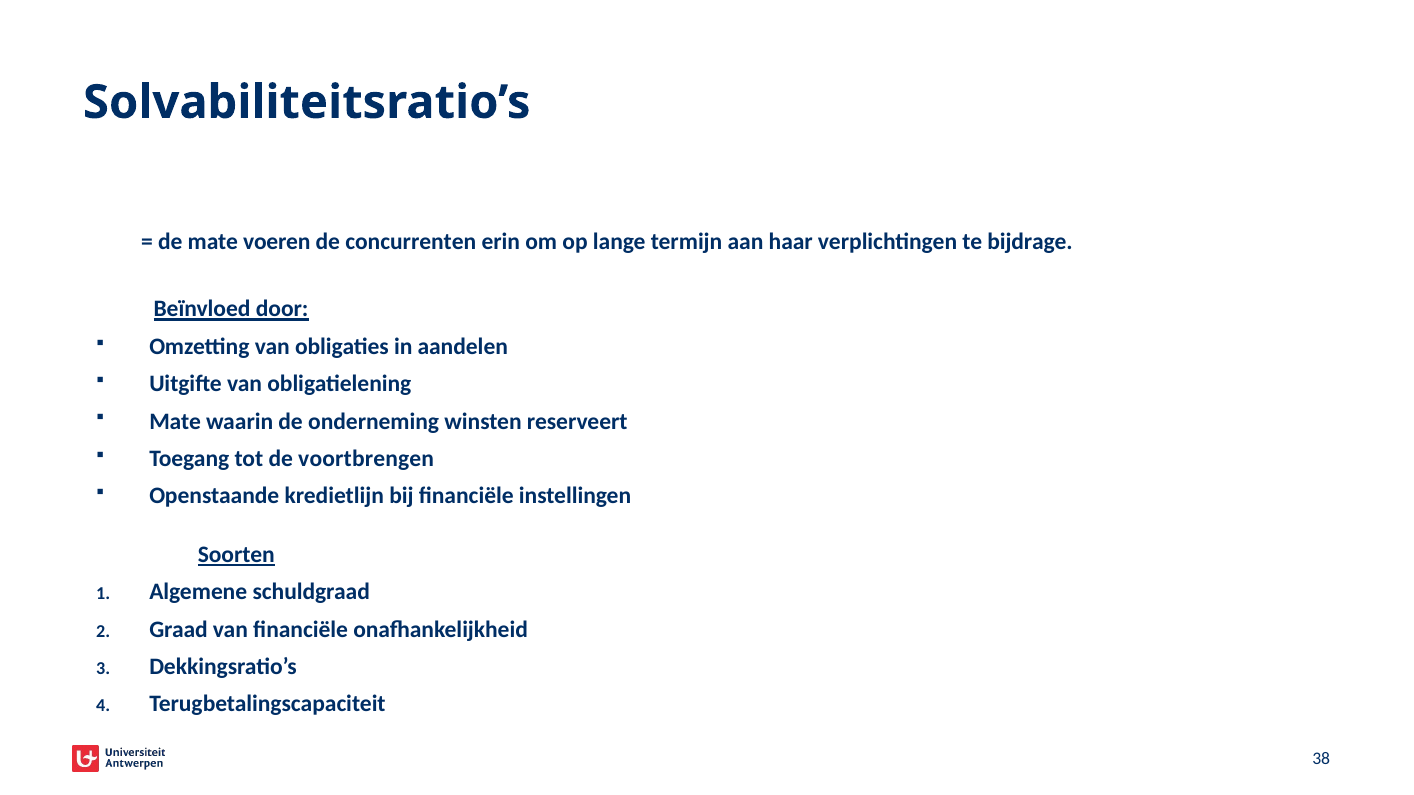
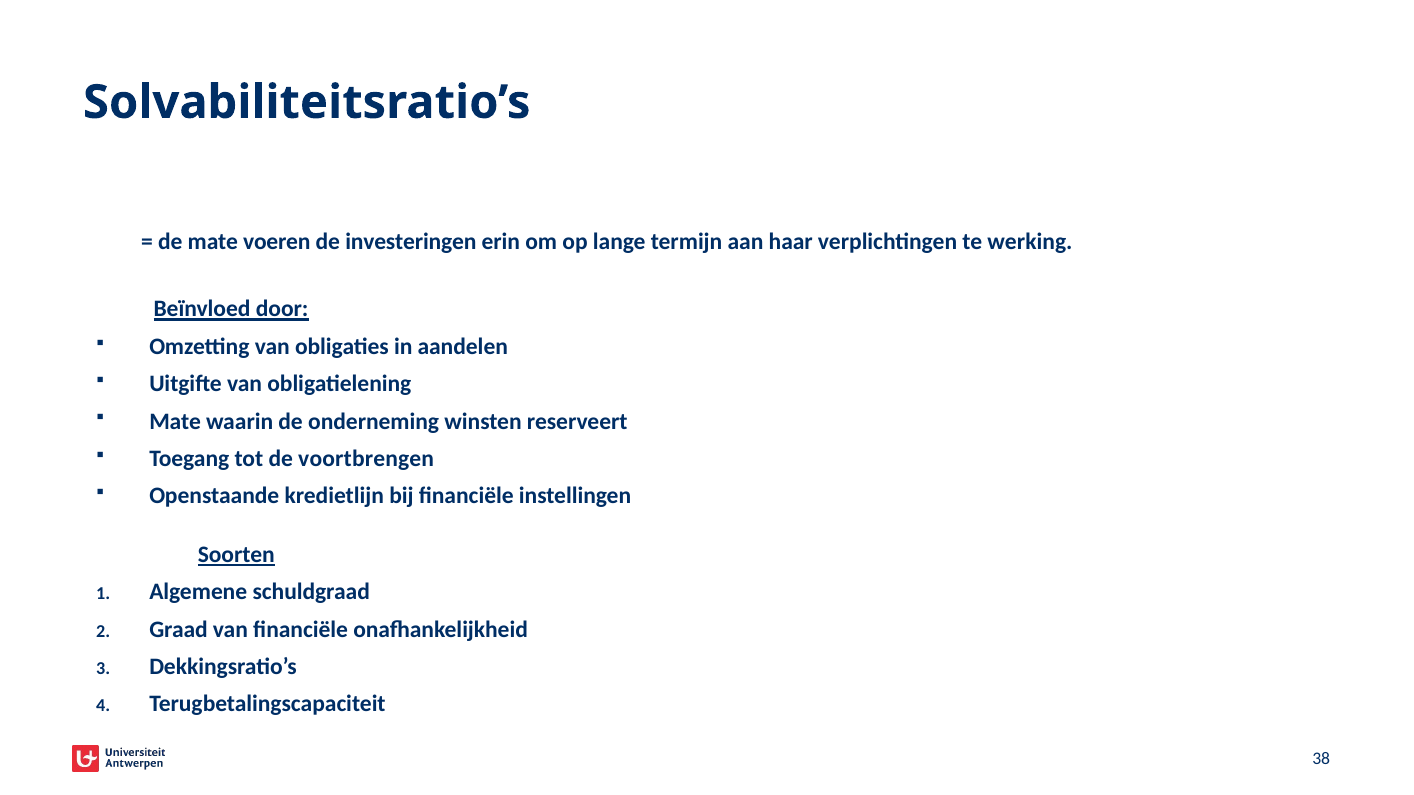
concurrenten: concurrenten -> investeringen (411, 242)
bijdrage: bijdrage -> werking (1030, 242)
